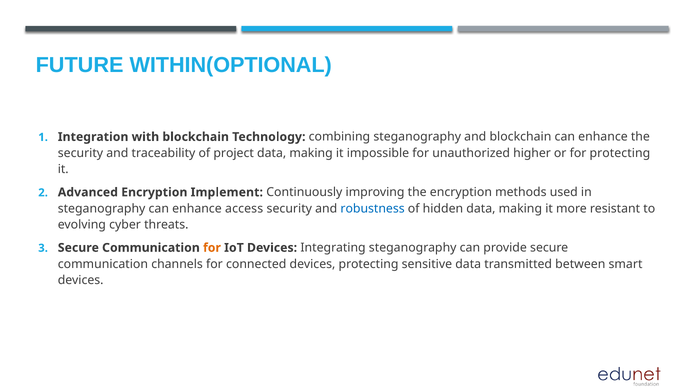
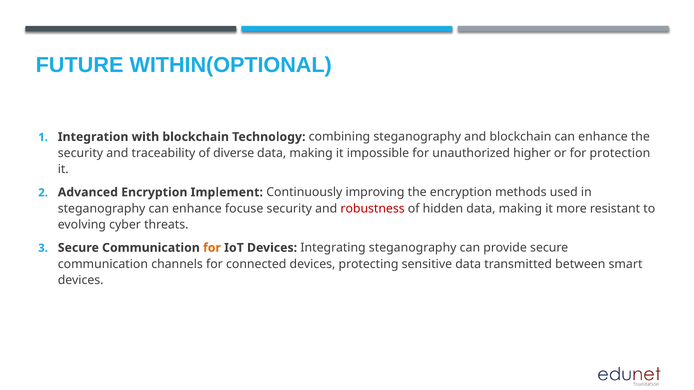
project: project -> diverse (234, 153)
for protecting: protecting -> protection (620, 153)
access: access -> focuse (244, 209)
robustness colour: blue -> red (373, 209)
